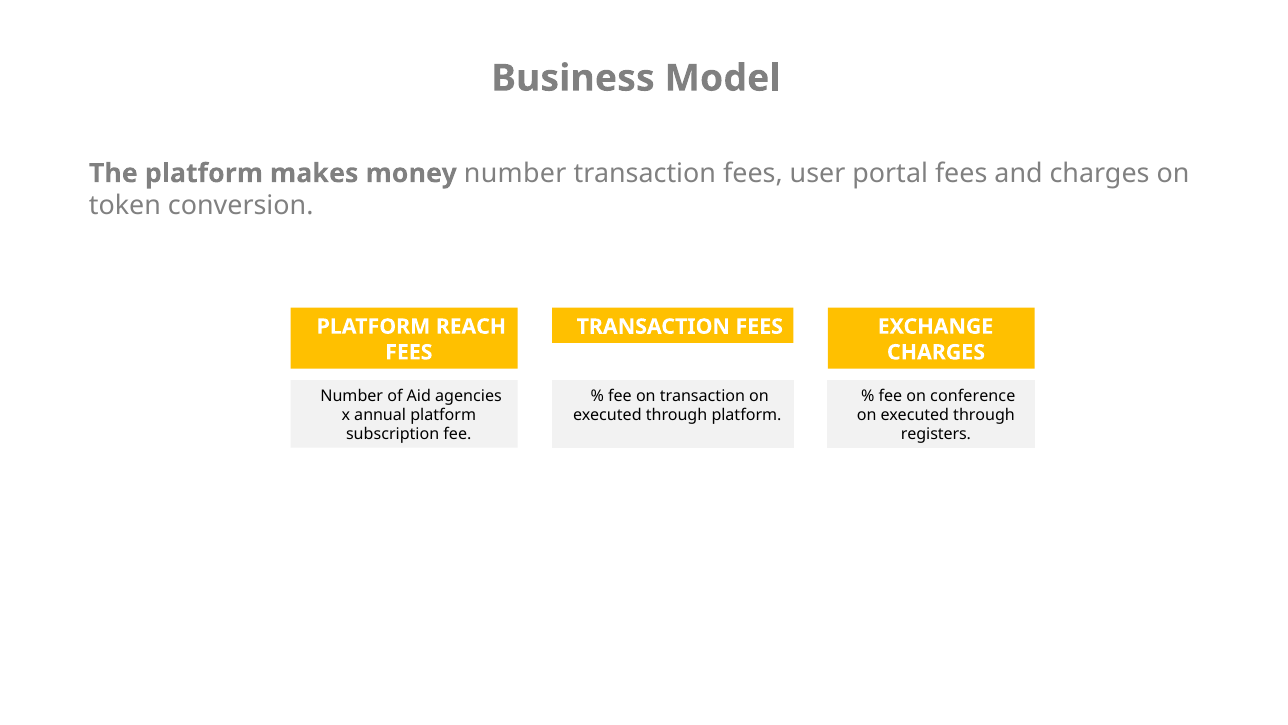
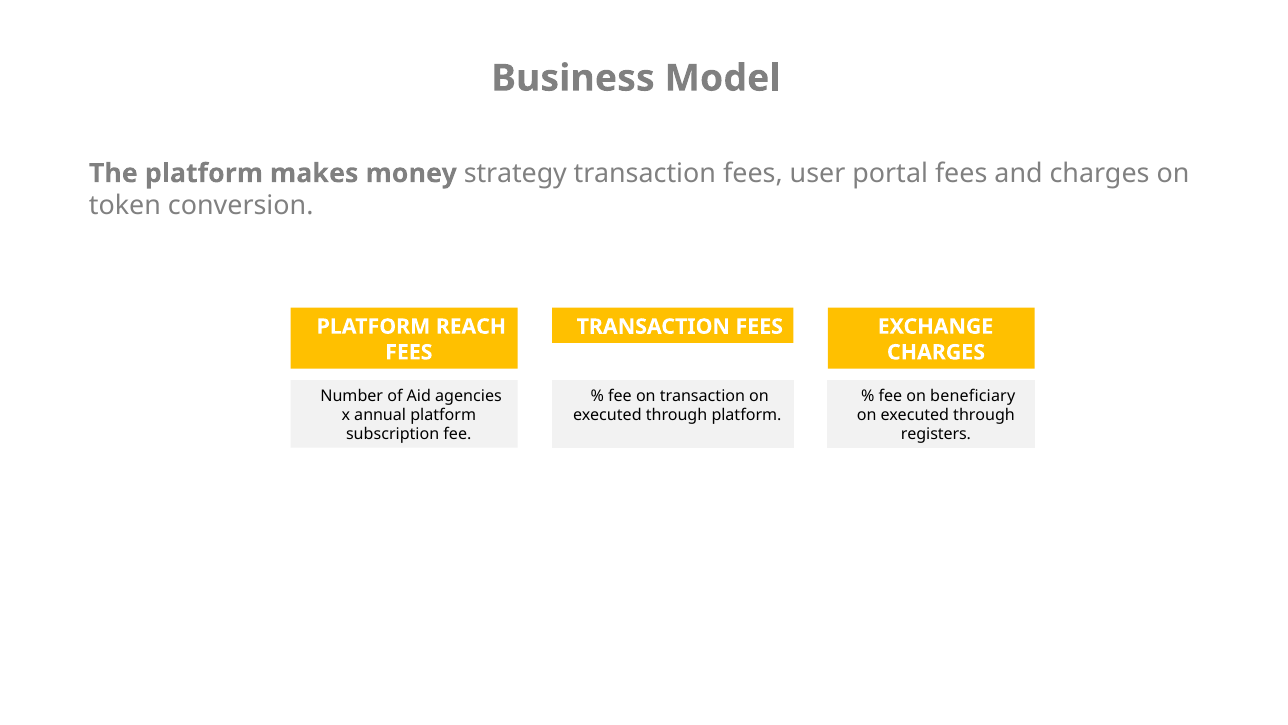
money number: number -> strategy (515, 173)
conference: conference -> beneficiary (973, 395)
